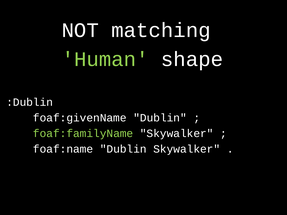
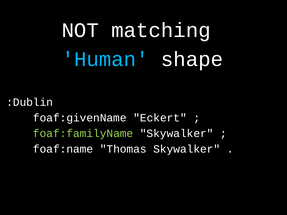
Human colour: light green -> light blue (105, 59)
foaf:givenName Dublin: Dublin -> Eckert (160, 118)
foaf:name Dublin: Dublin -> Thomas (123, 149)
